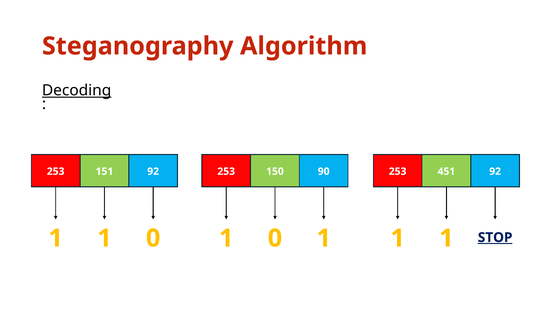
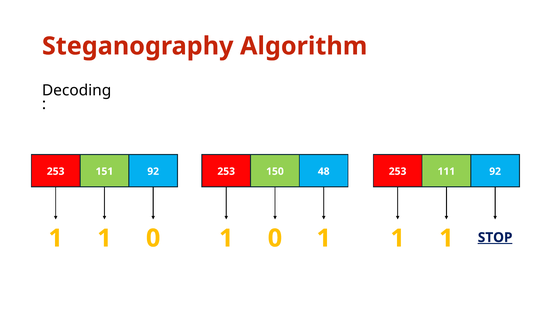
Decoding underline: present -> none (77, 91)
90: 90 -> 48 (324, 172)
451: 451 -> 111 (446, 172)
